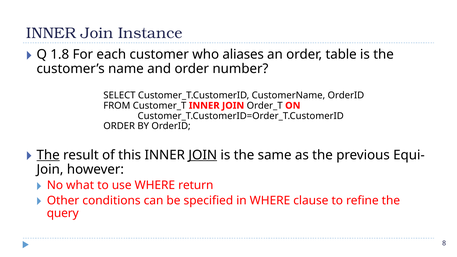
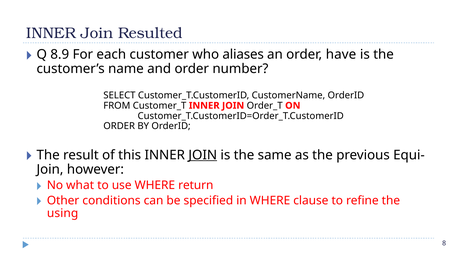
Instance: Instance -> Resulted (150, 33)
1.8: 1.8 -> 8.9 (60, 55)
table: table -> have (341, 55)
The underline: present -> none (48, 155)
query: query -> using (63, 213)
